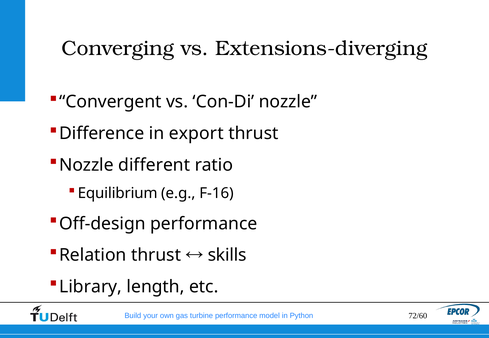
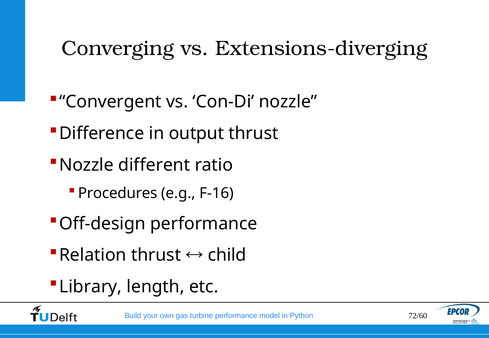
export: export -> output (196, 134)
Equilibrium: Equilibrium -> Procedures (118, 194)
skills: skills -> child (227, 256)
